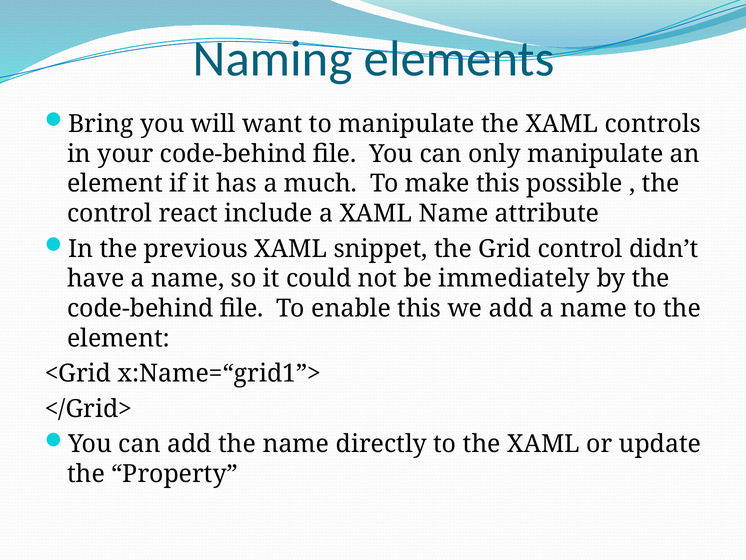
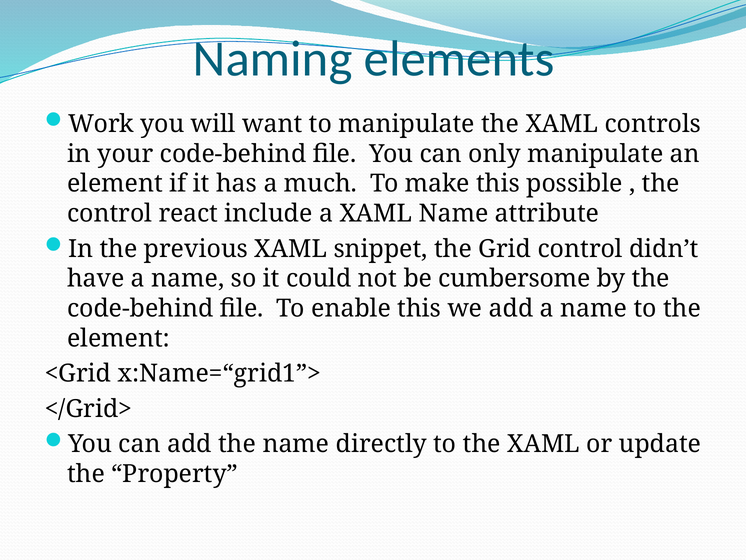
Bring: Bring -> Work (101, 124)
immediately: immediately -> cumbersome (514, 278)
